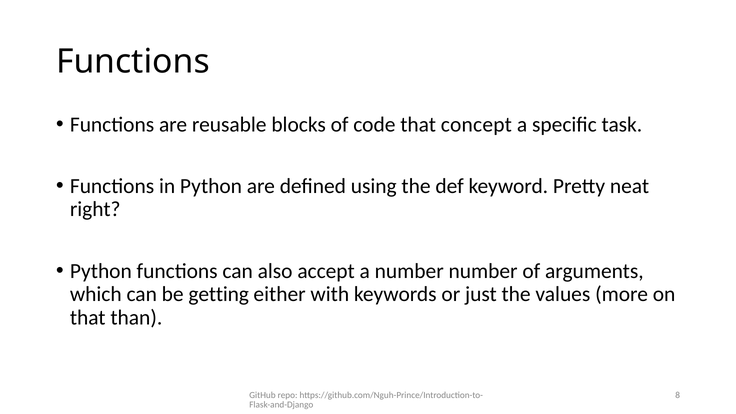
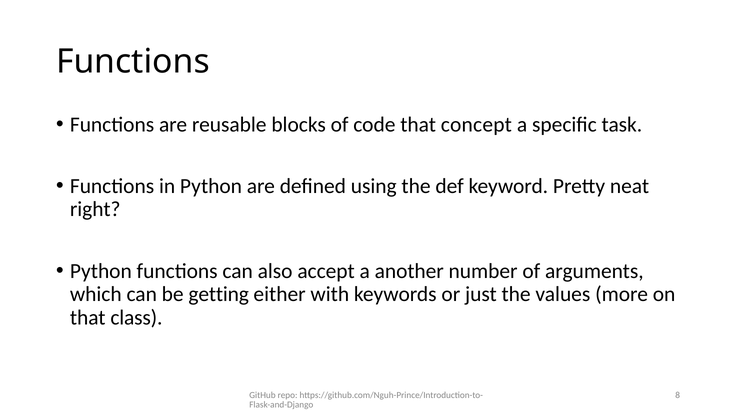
a number: number -> another (409, 271)
than: than -> class (136, 317)
